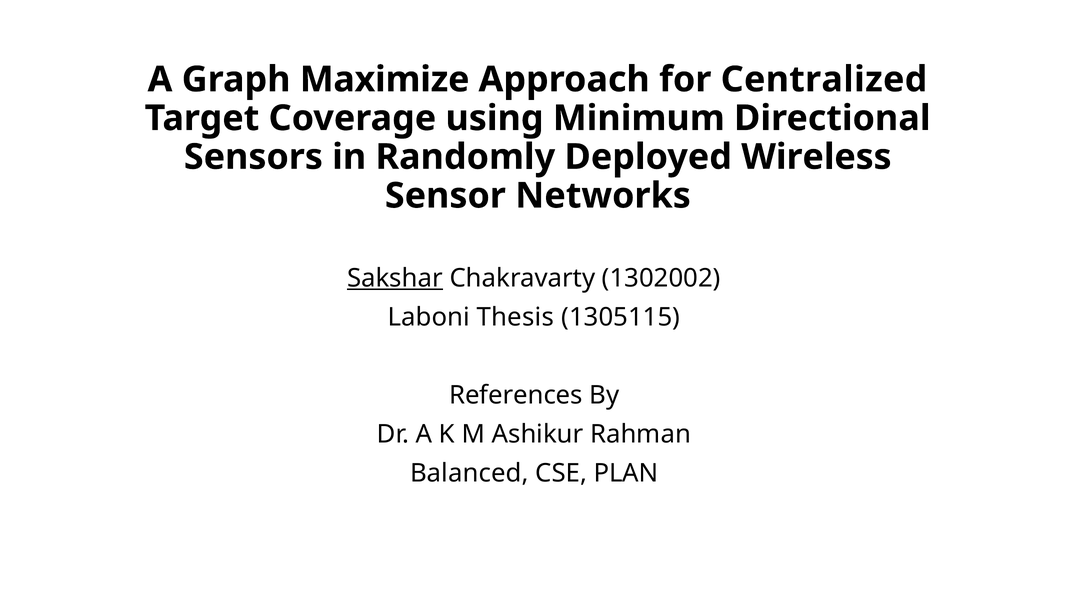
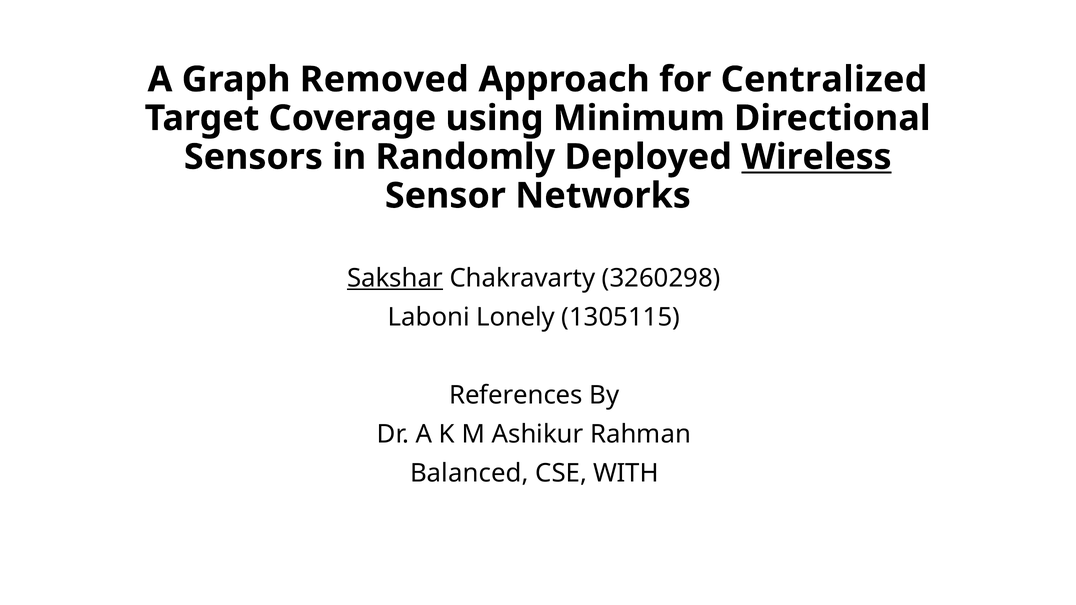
Maximize: Maximize -> Removed (384, 80)
Wireless underline: none -> present (816, 157)
1302002: 1302002 -> 3260298 (661, 278)
Thesis: Thesis -> Lonely (516, 317)
PLAN: PLAN -> WITH (626, 473)
